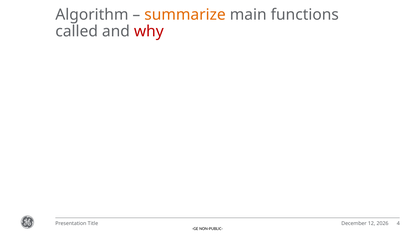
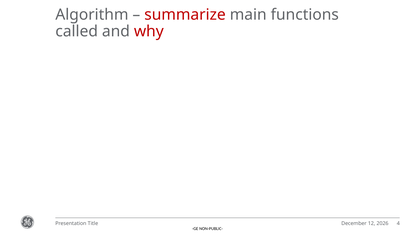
summarize colour: orange -> red (185, 15)
